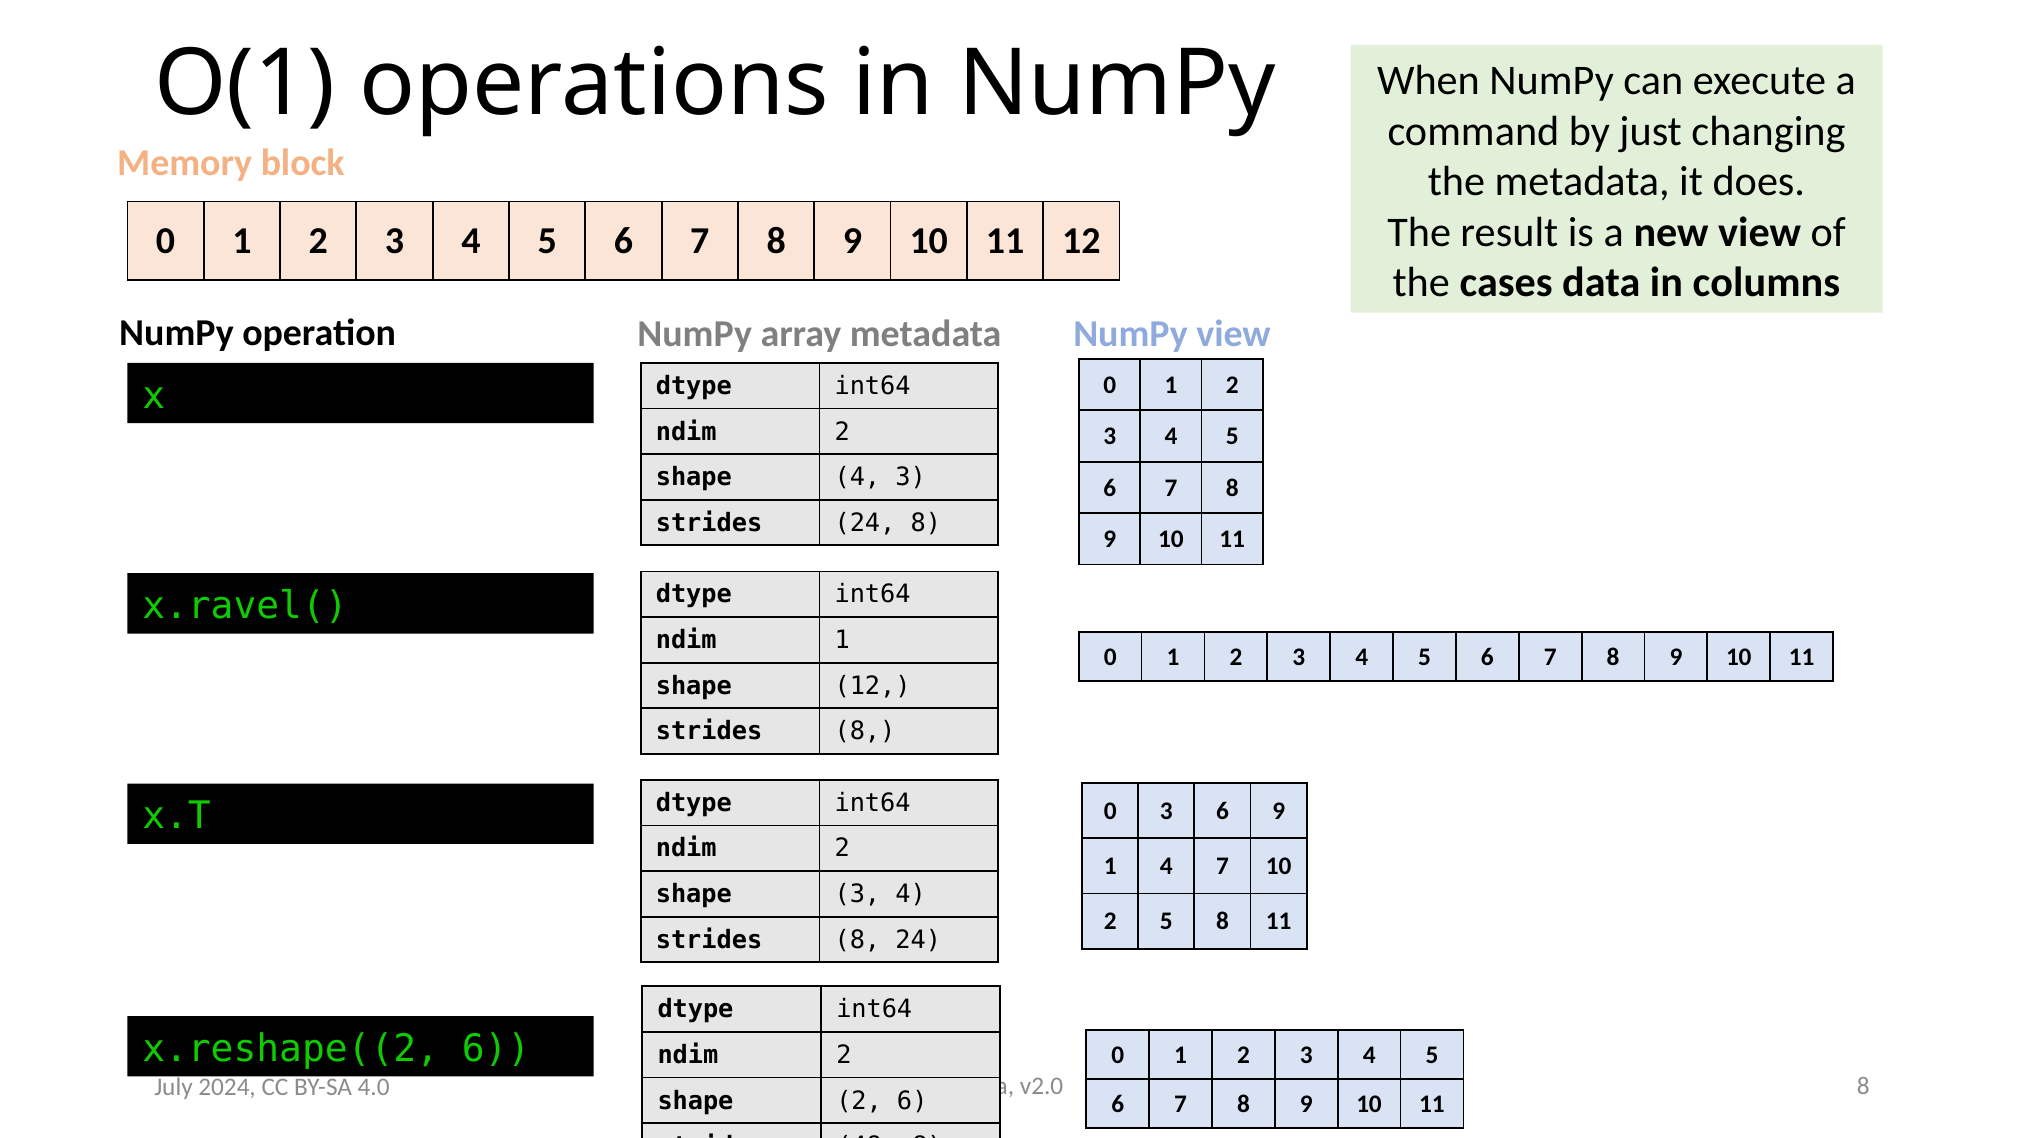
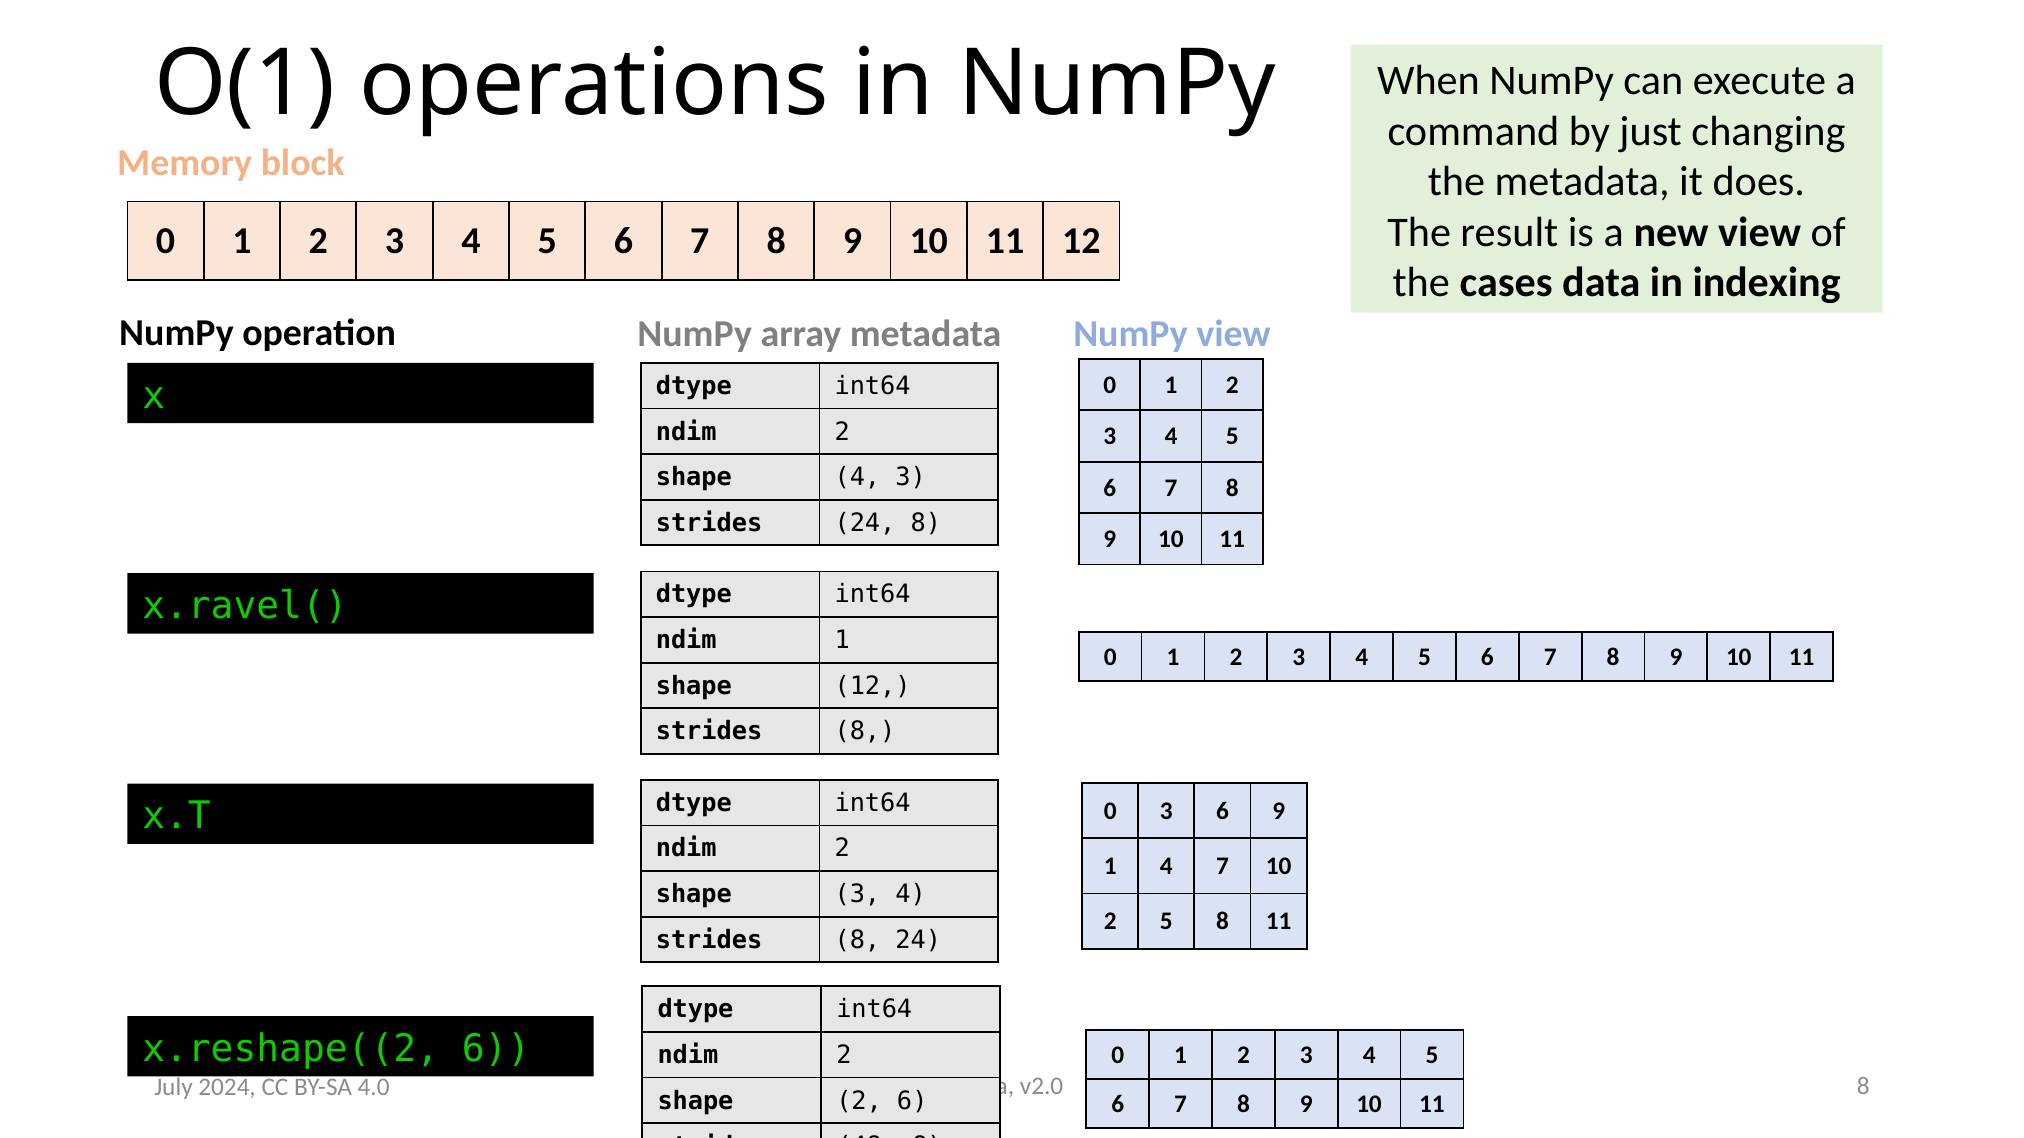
columns: columns -> indexing (1767, 283)
